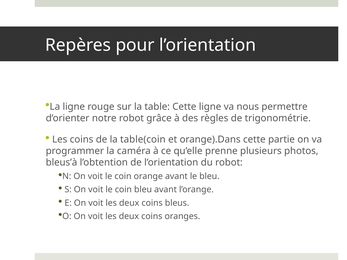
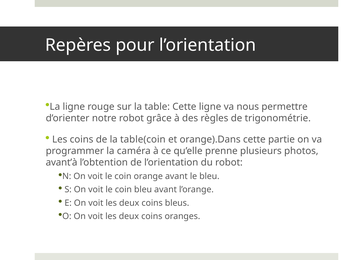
bleus’à: bleus’à -> avant’à (62, 163)
